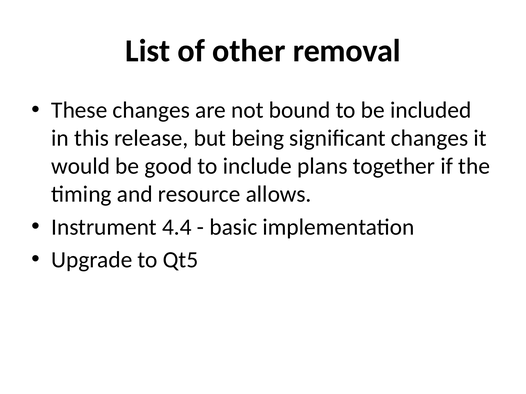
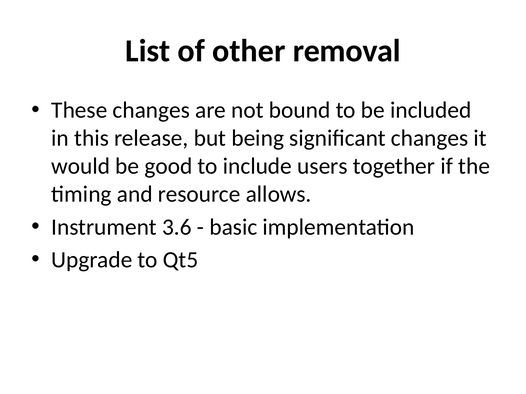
plans: plans -> users (322, 166)
4.4: 4.4 -> 3.6 (177, 227)
